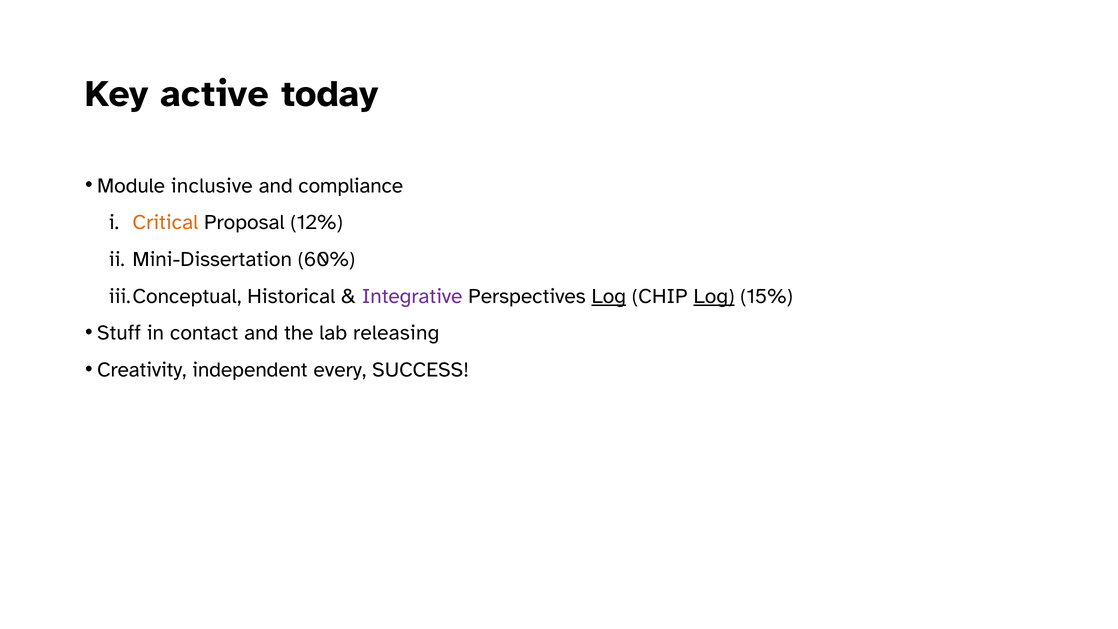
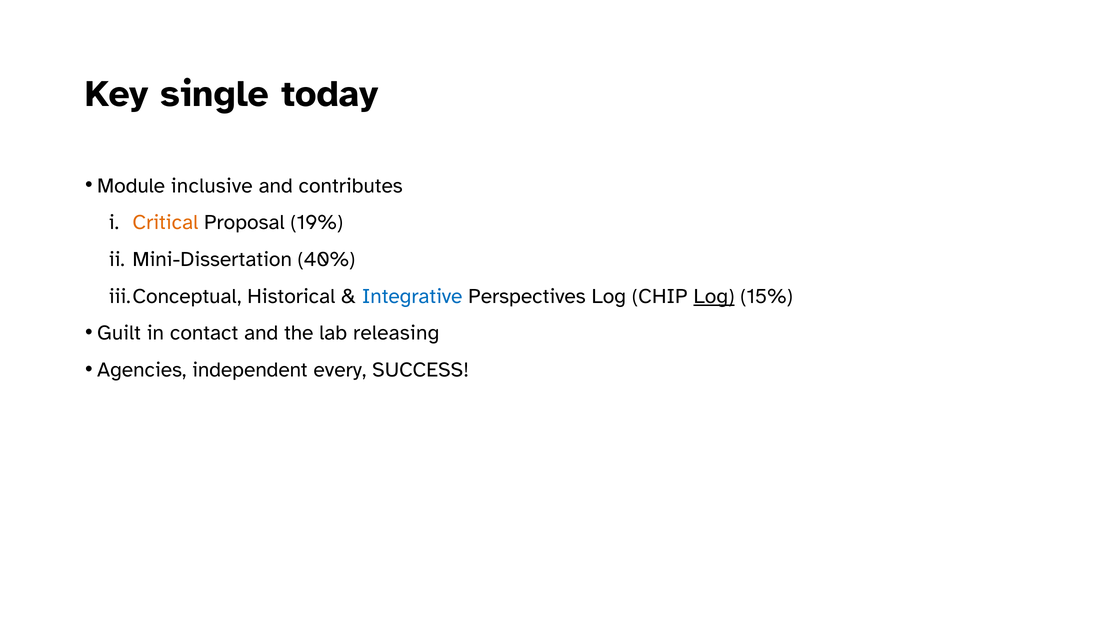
active: active -> single (215, 94)
compliance: compliance -> contributes (351, 186)
12%: 12% -> 19% (317, 222)
60%: 60% -> 40% (326, 259)
Integrative colour: purple -> blue (412, 296)
Log underline: present -> none (609, 296)
Stuff: Stuff -> Guilt (119, 333)
Creativity: Creativity -> Agencies (142, 370)
